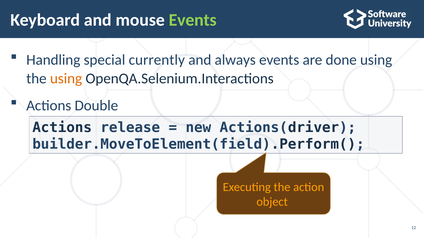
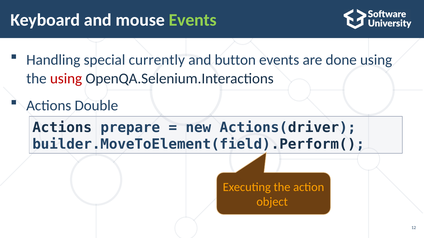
always: always -> button (235, 60)
using colour: orange -> red (66, 79)
release: release -> prepare (130, 128)
